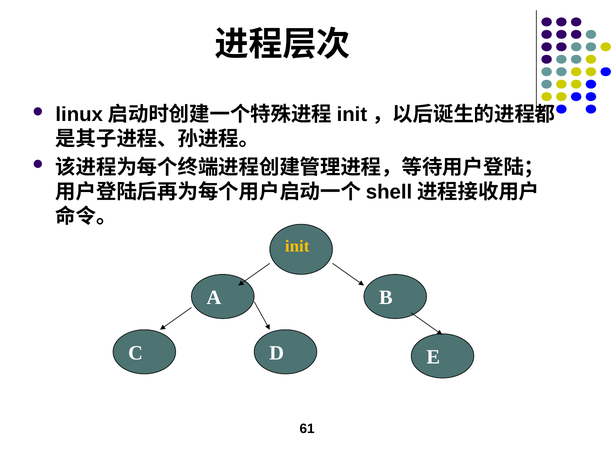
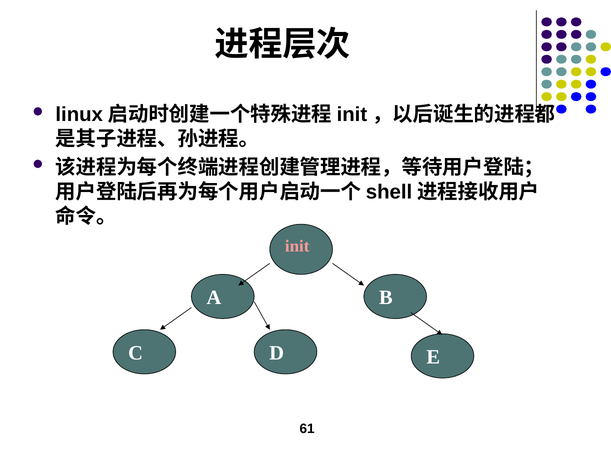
init colour: yellow -> pink (297, 246)
